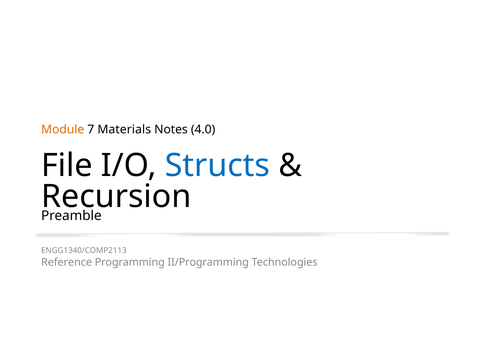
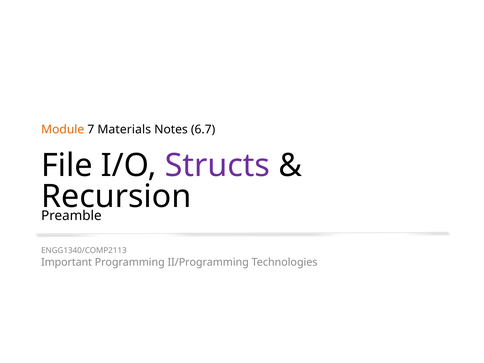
4.0: 4.0 -> 6.7 (203, 130)
Structs colour: blue -> purple (217, 166)
Reference: Reference -> Important (67, 262)
